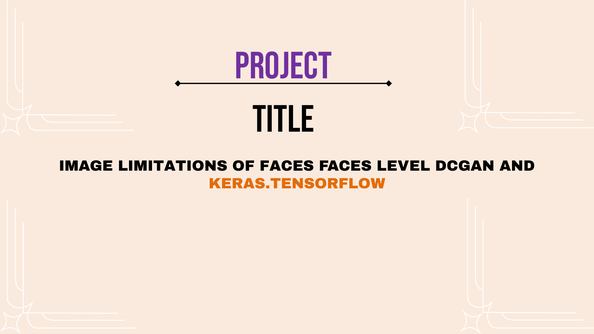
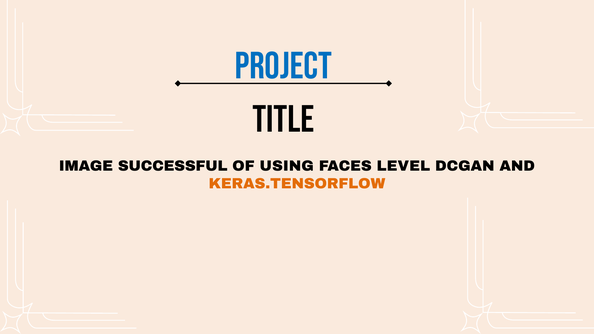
PROJECT colour: purple -> blue (283, 66)
LIMITATIONS: LIMITATIONS -> SUCCESSFUL (173, 166)
OF FACES: FACES -> USING (287, 166)
